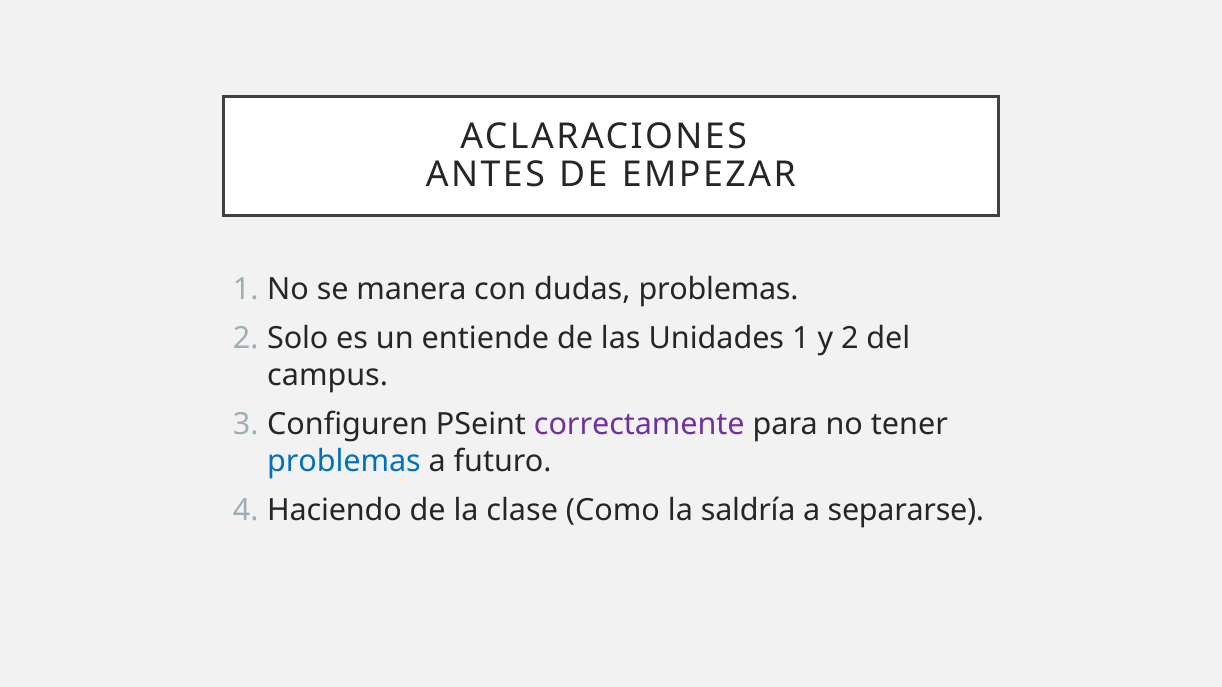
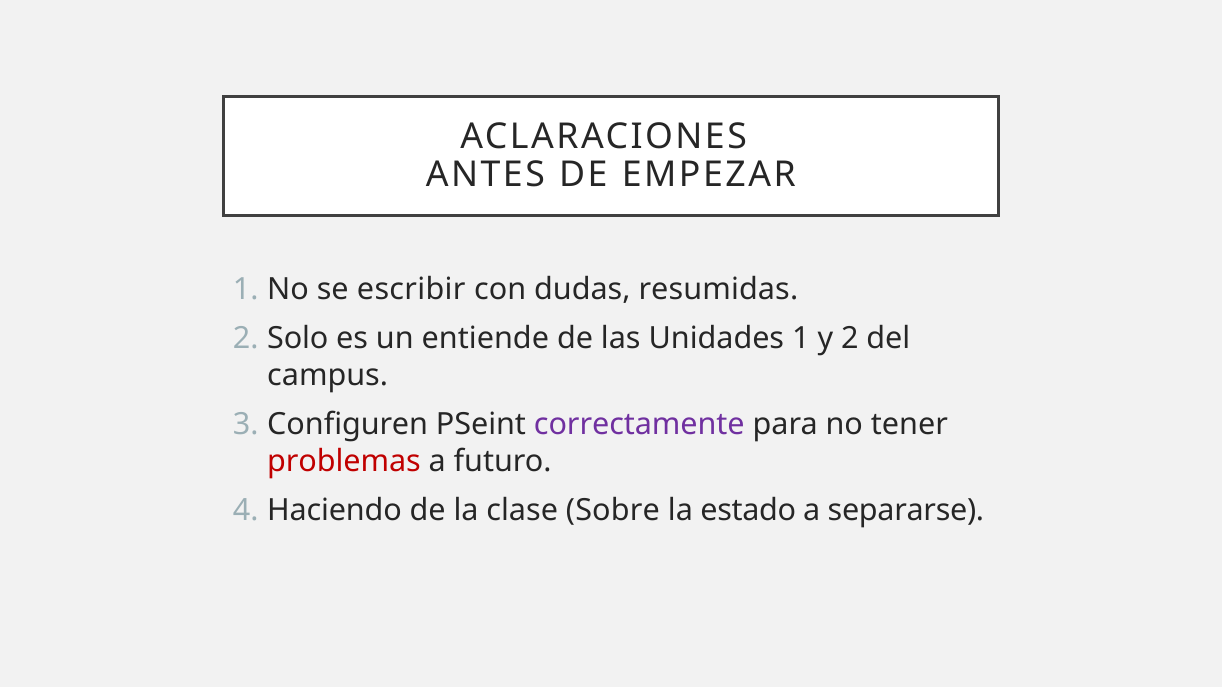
manera: manera -> escribir (411, 289)
dudas problemas: problemas -> resumidas (718, 289)
problemas colour: blue -> red (344, 462)
Como: Como -> Sobre (613, 511)
saldría: saldría -> estado (748, 511)
